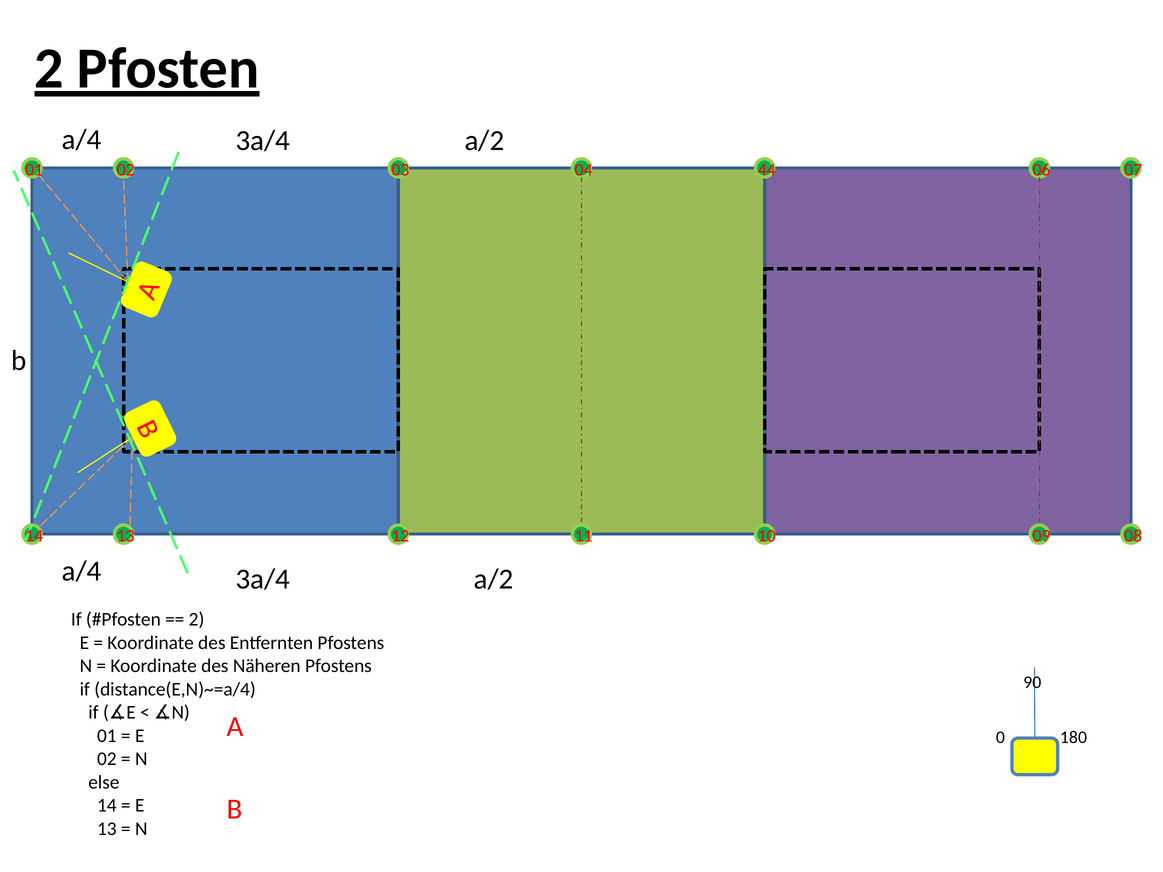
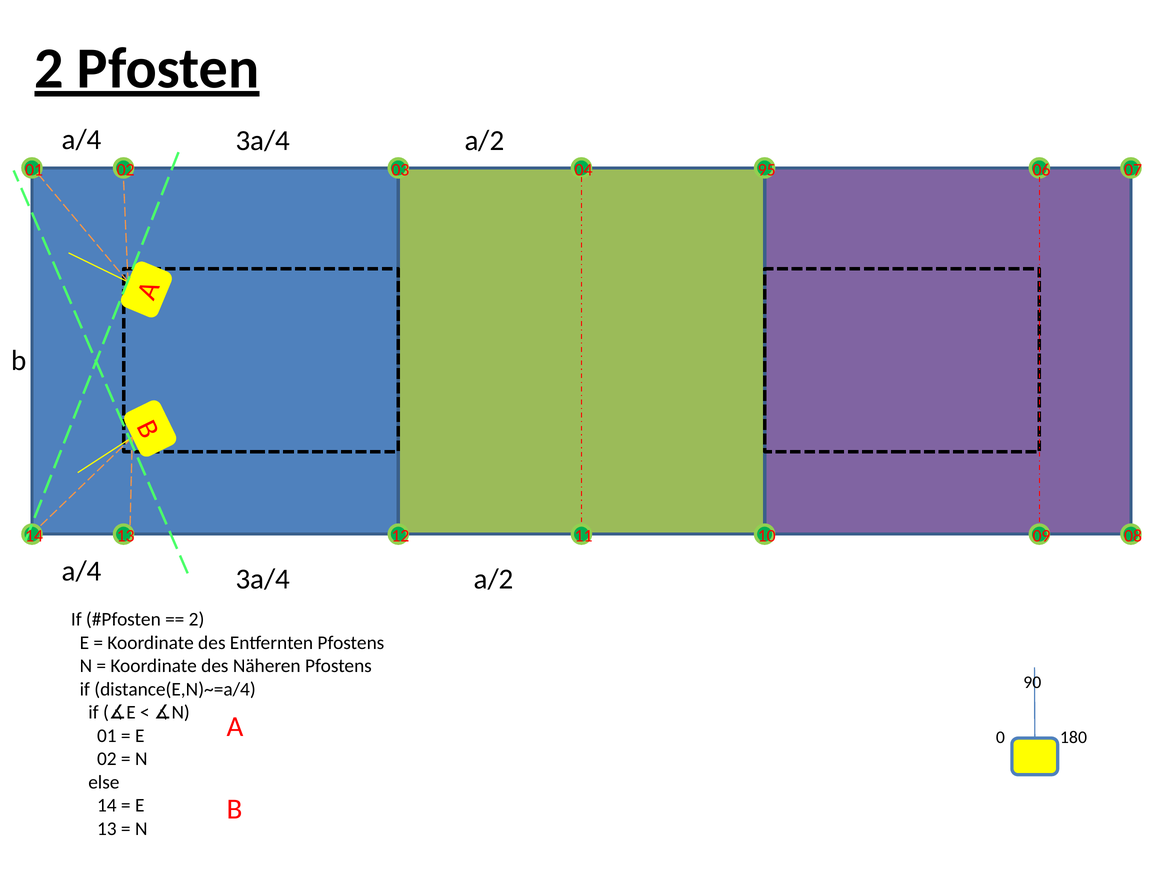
44: 44 -> 95 (767, 170)
